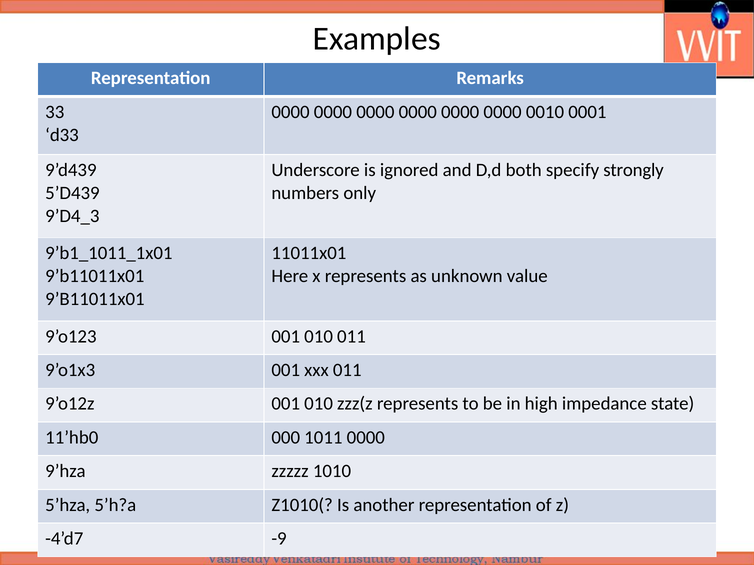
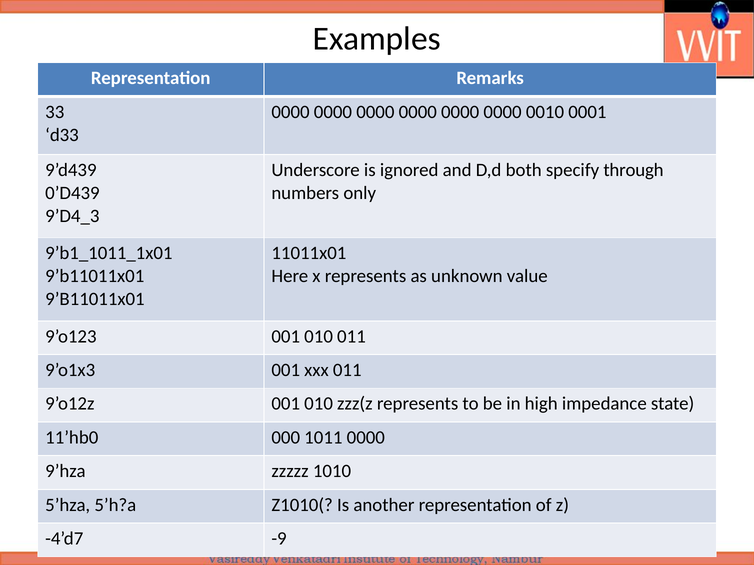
strongly: strongly -> through (633, 170)
5’D439: 5’D439 -> 0’D439 (72, 193)
